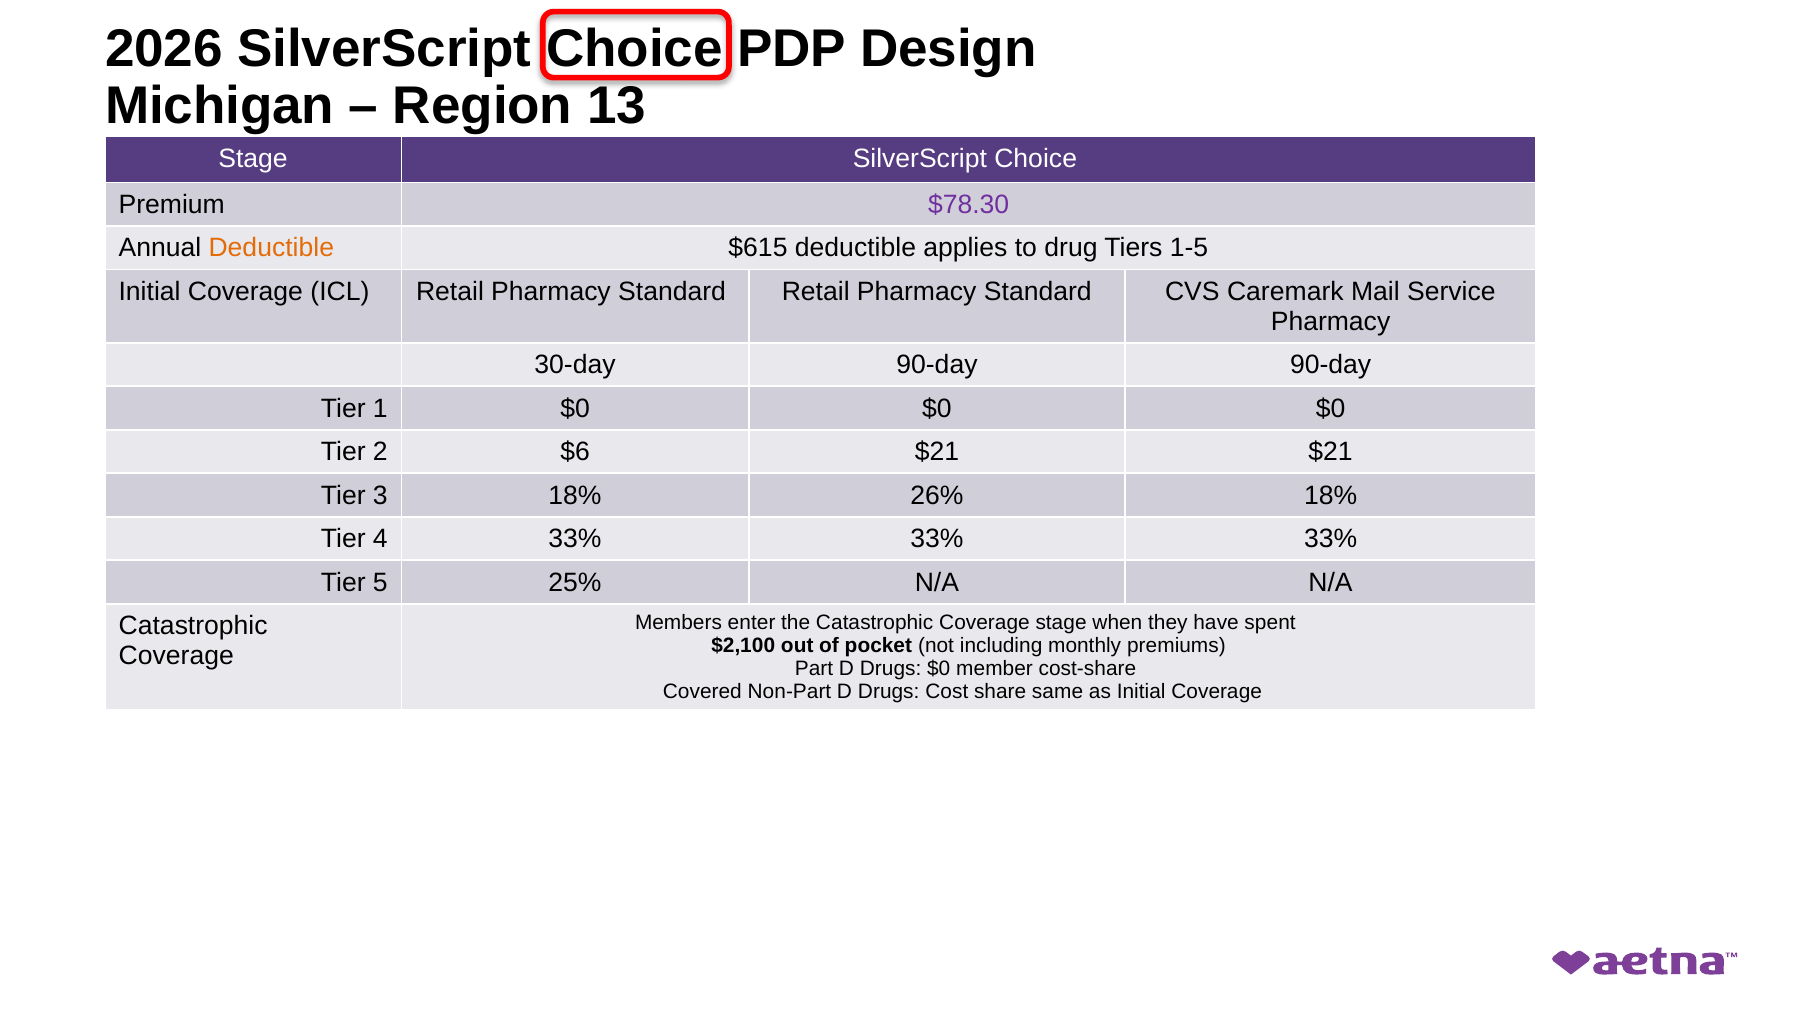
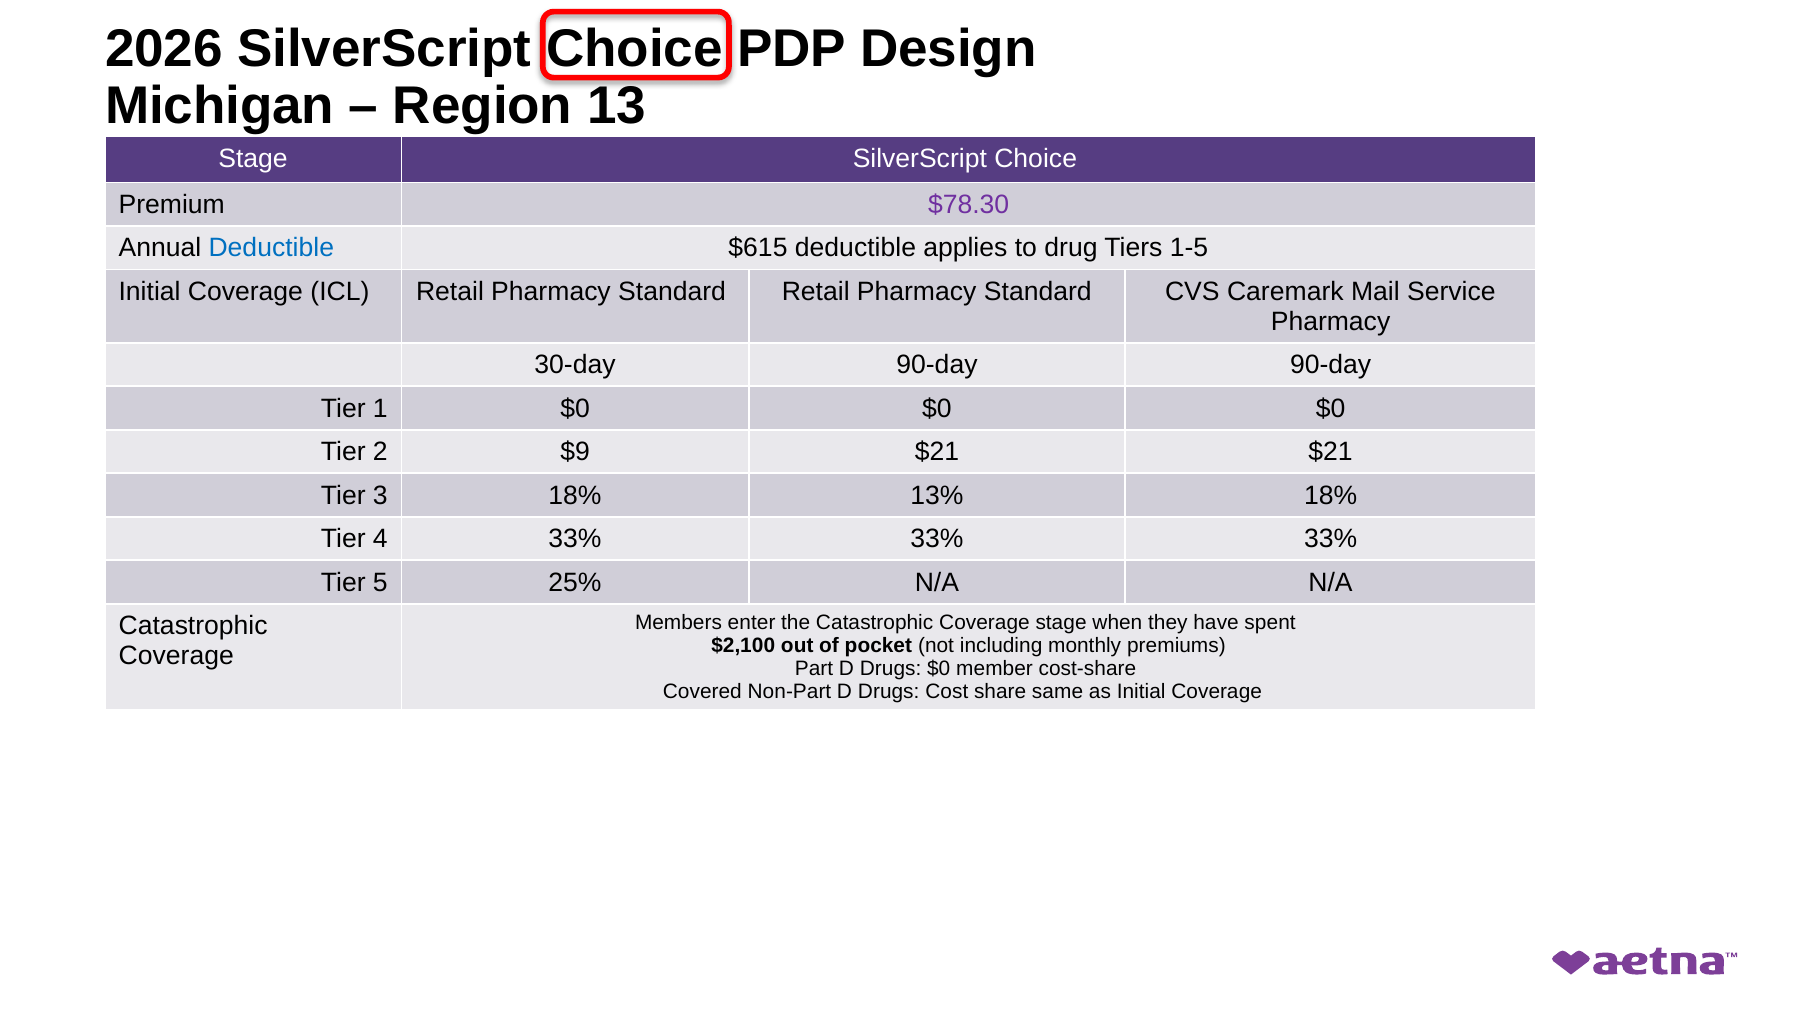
Deductible colour: orange -> blue (271, 248)
$6: $6 -> $9 (575, 452)
26%: 26% -> 13% (937, 495)
